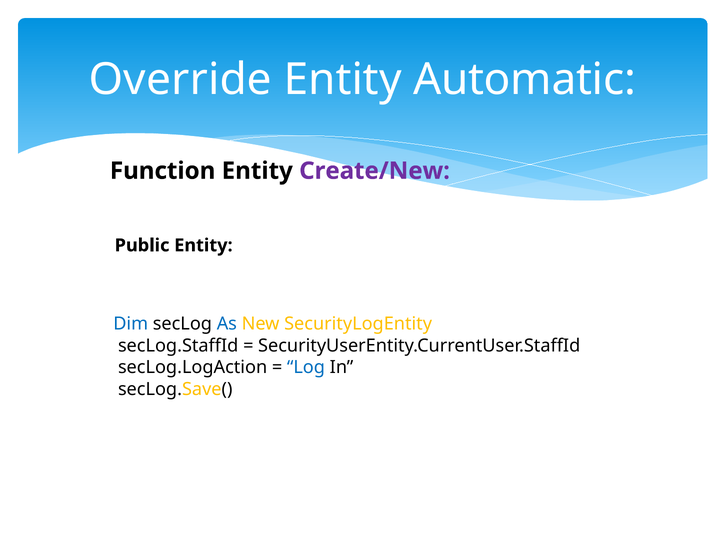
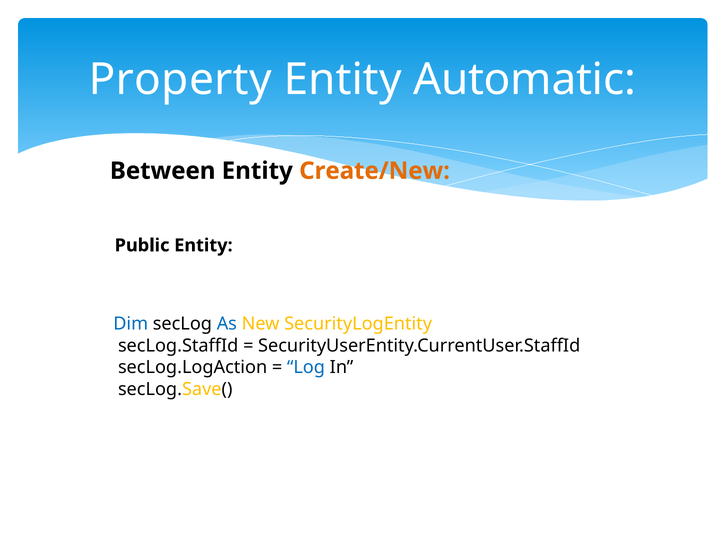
Override: Override -> Property (180, 80)
Function: Function -> Between (163, 171)
Create/New colour: purple -> orange (375, 171)
